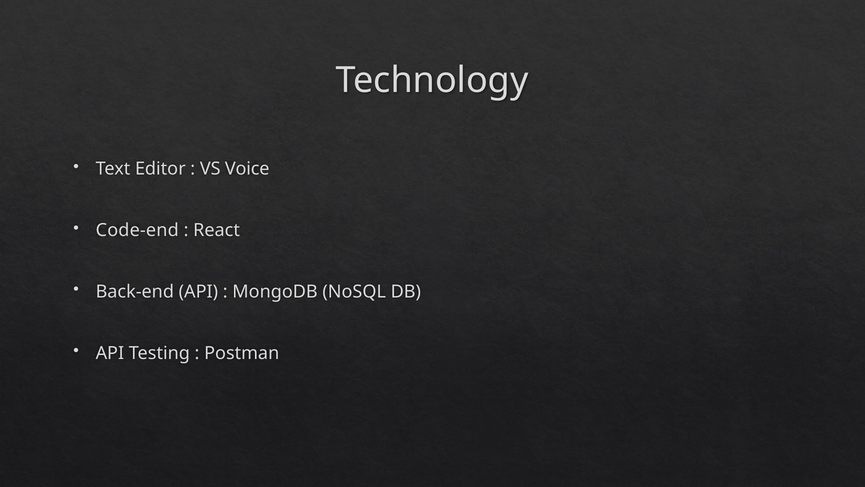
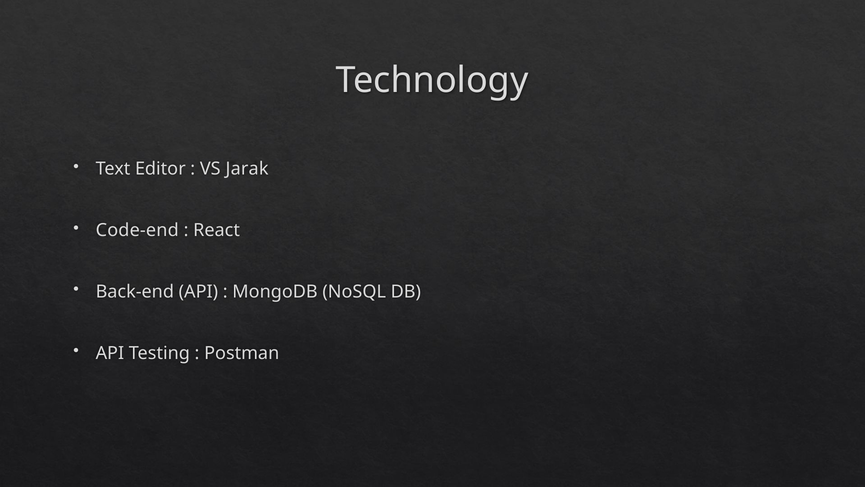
Voice: Voice -> Jarak (247, 169)
